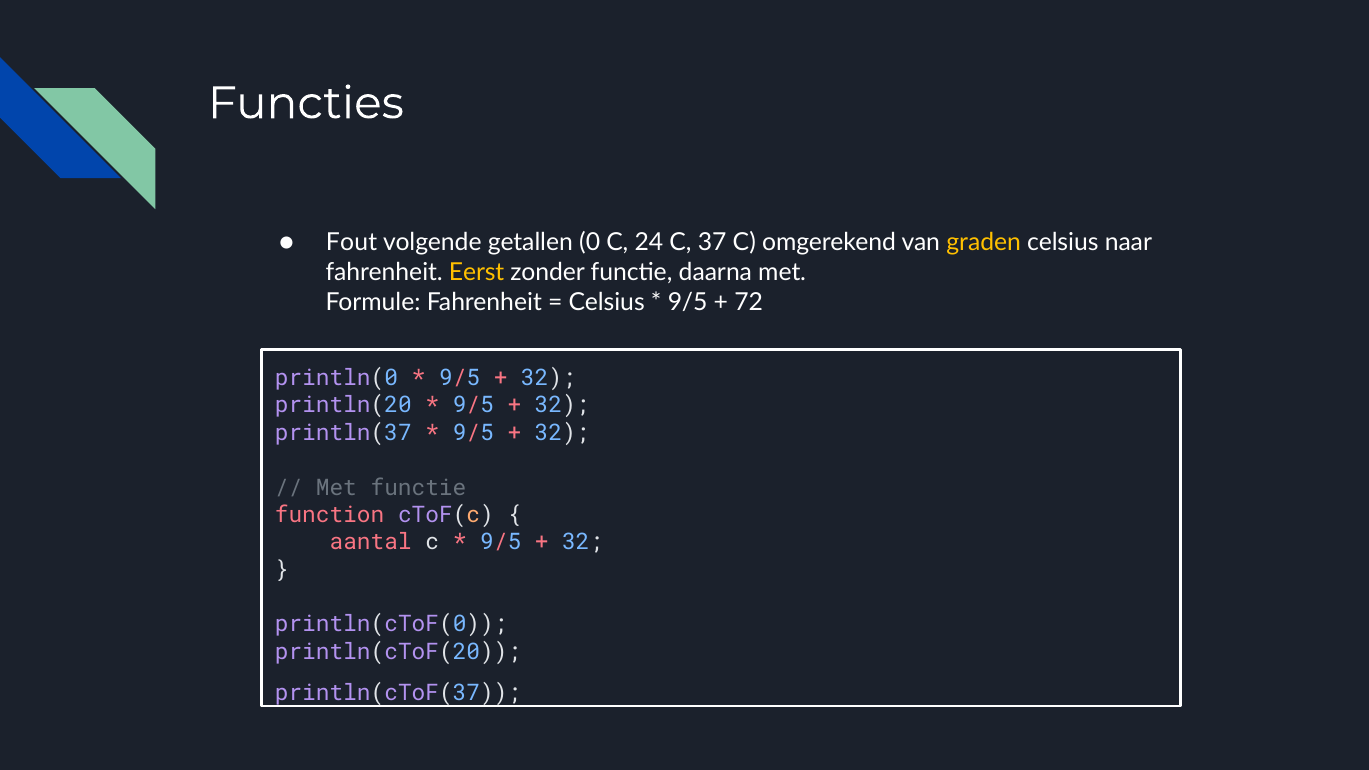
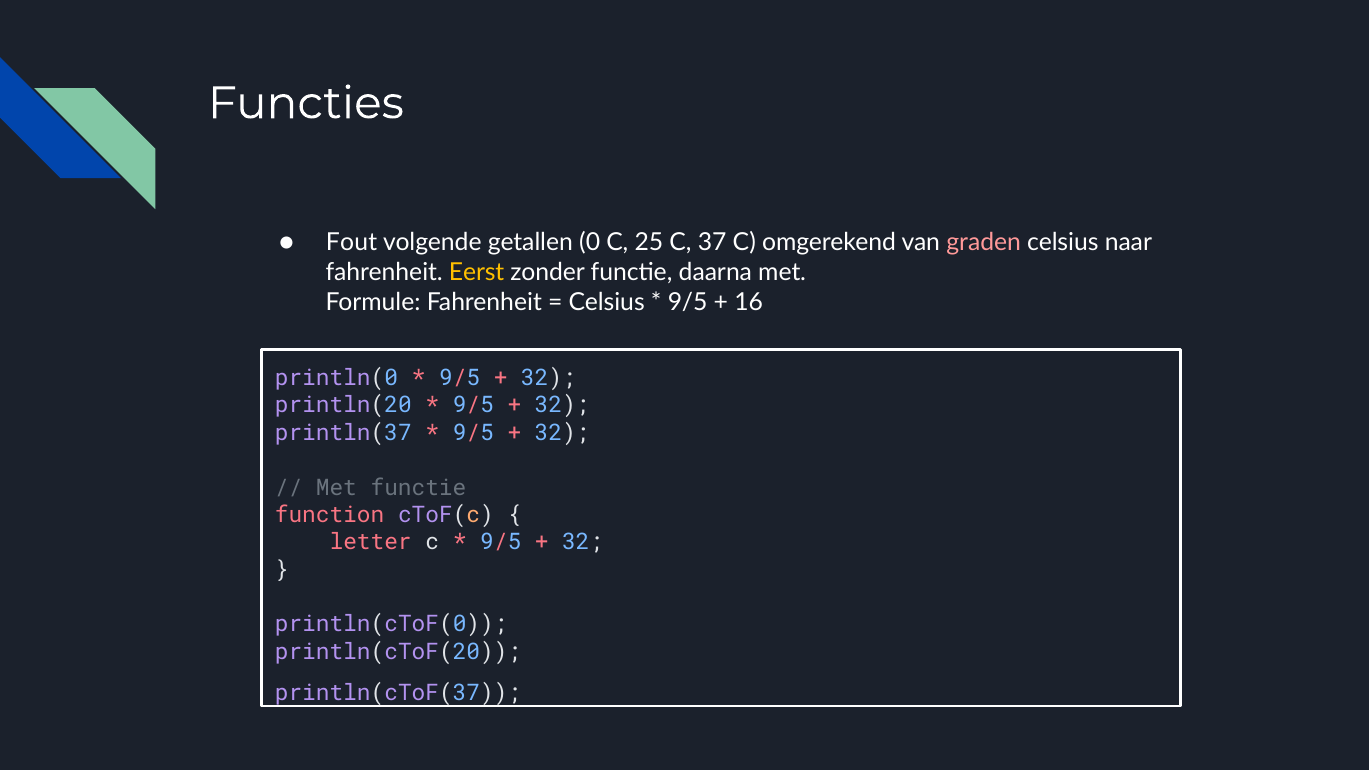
24: 24 -> 25 (649, 243)
graden colour: yellow -> pink (984, 243)
72: 72 -> 16 (749, 302)
aantal: aantal -> letter (371, 542)
